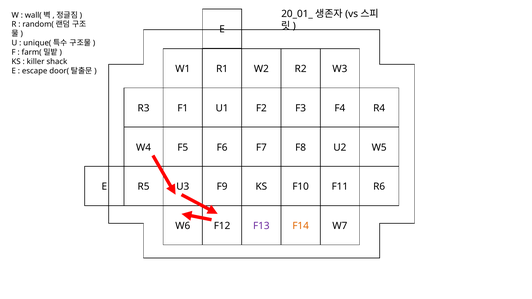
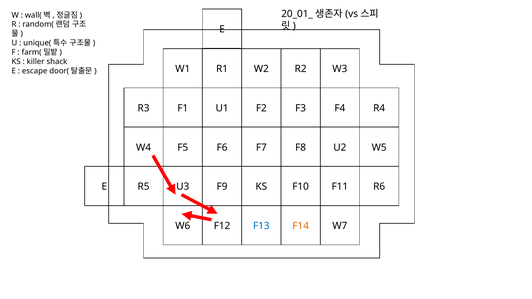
F13 colour: purple -> blue (261, 226)
